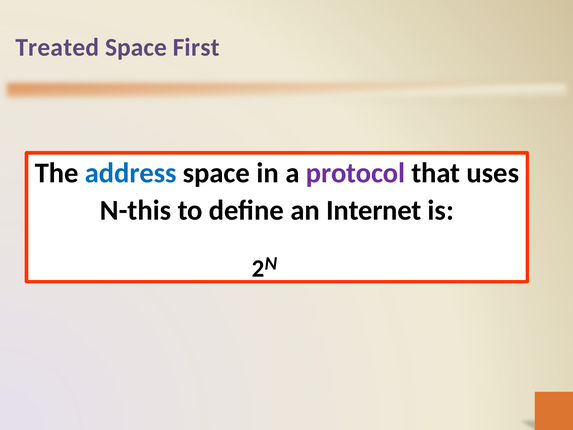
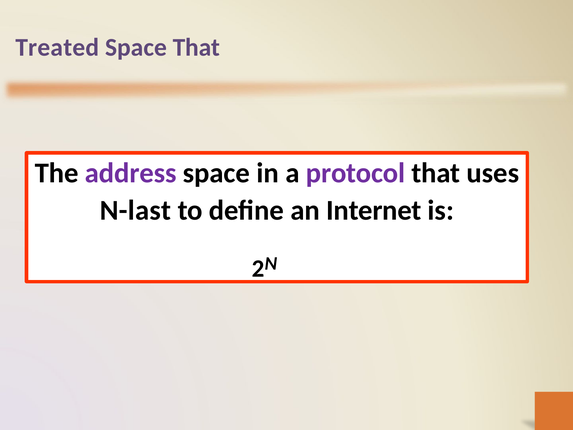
Space First: First -> That (196, 47)
address colour: blue -> purple (131, 173)
N-this: N-this -> N-last (135, 210)
